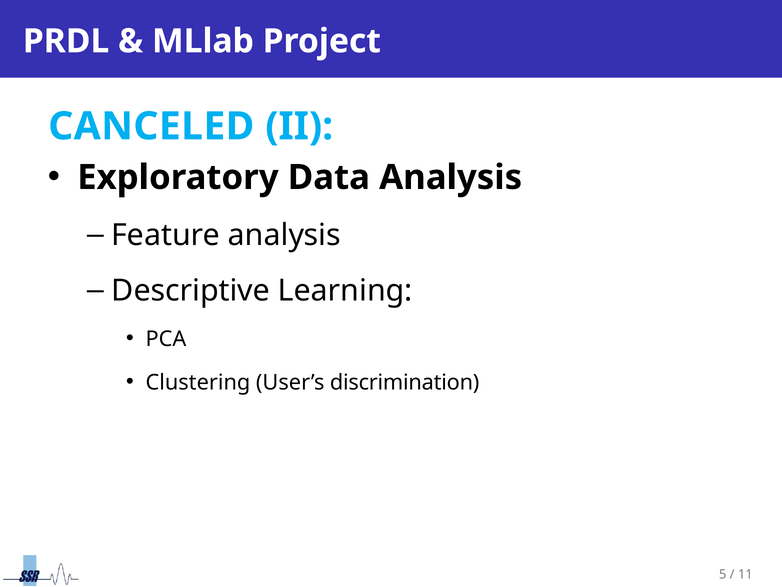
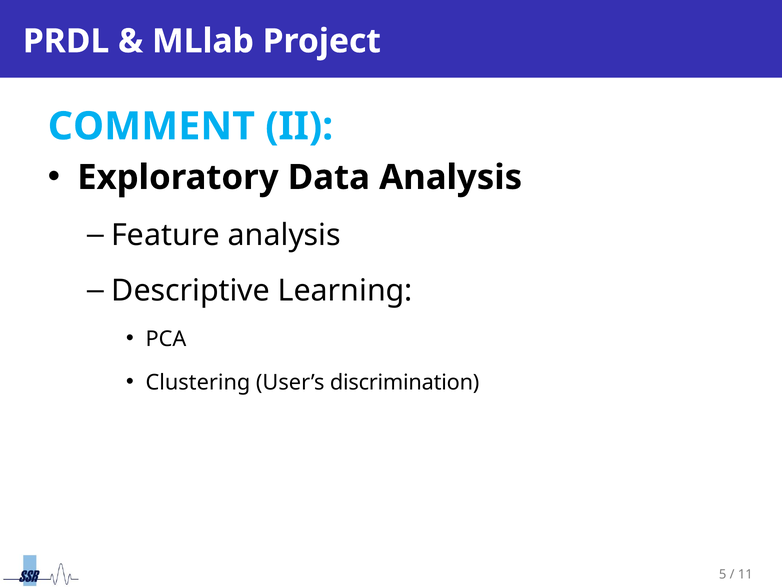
CANCELED: CANCELED -> COMMENT (151, 126)
